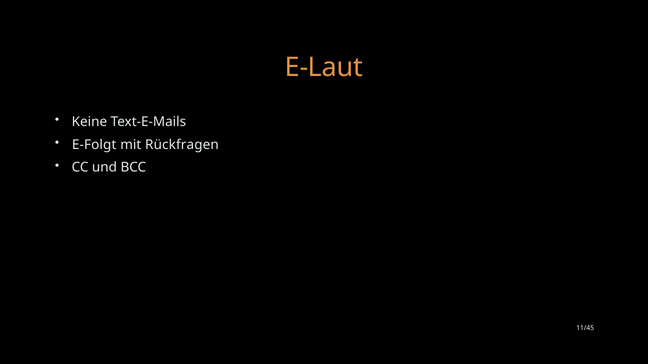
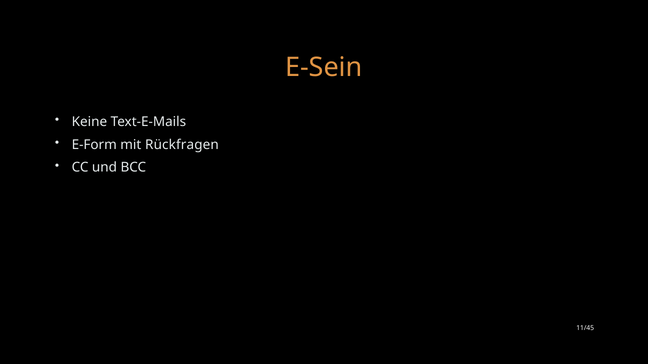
E-Laut: E-Laut -> E-Sein (324, 68)
E-Folgt: E-Folgt -> E-Form (94, 145)
